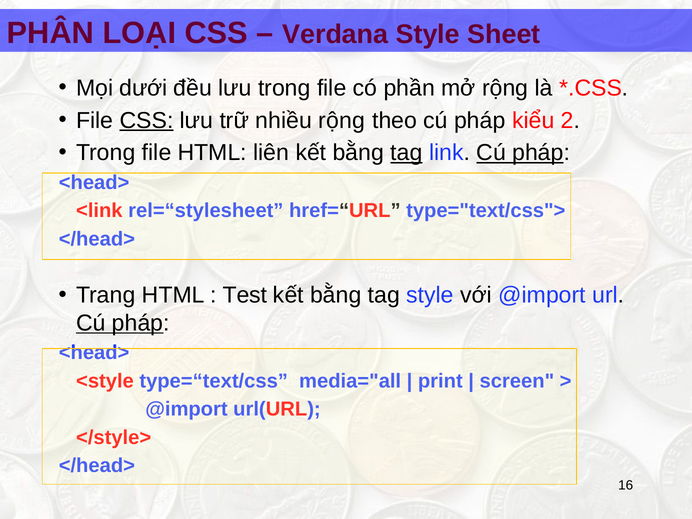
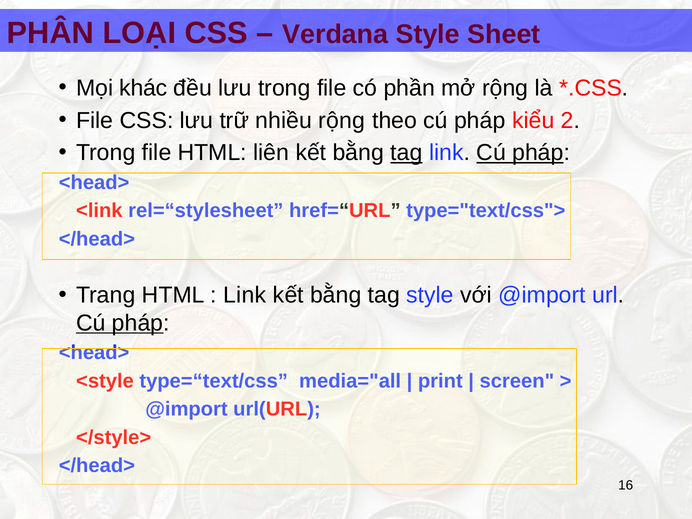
dưới: dưới -> khác (143, 88)
CSS underline: present -> none (146, 120)
Test: Test -> Link (245, 295)
